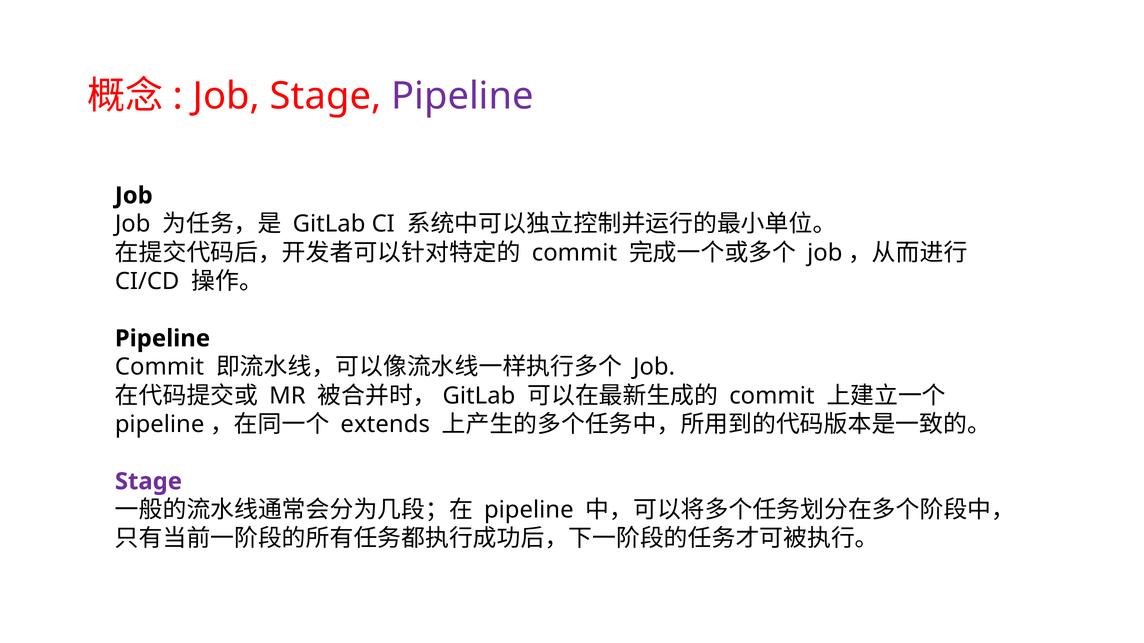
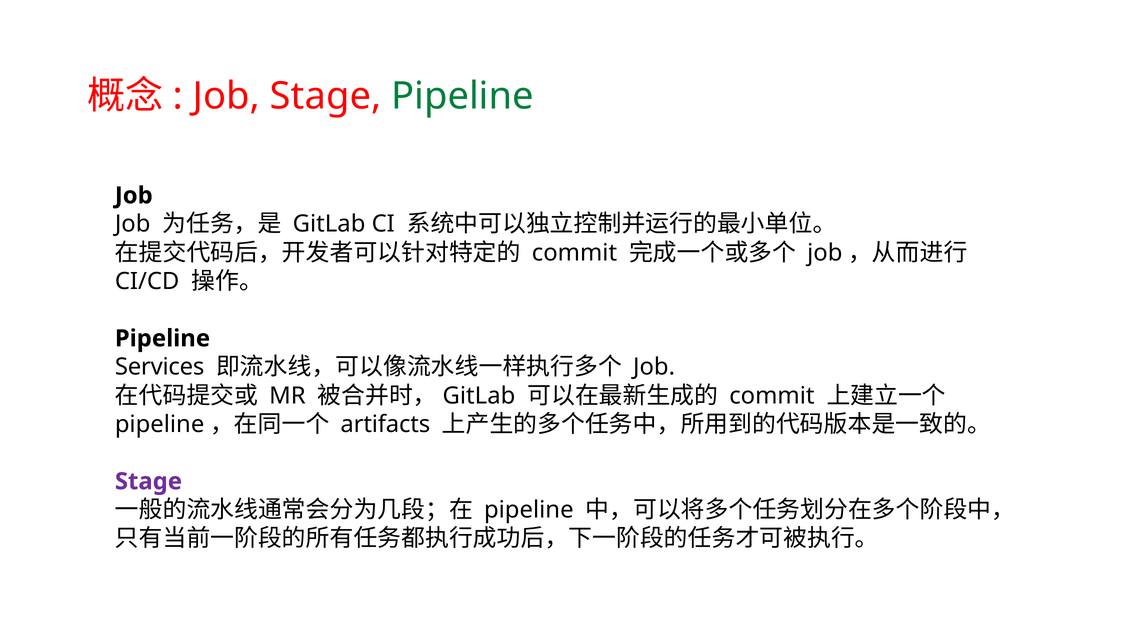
Pipeline colour: purple -> green (463, 96)
Commit: Commit -> Services (160, 367)
extends: extends -> artifacts (385, 425)
